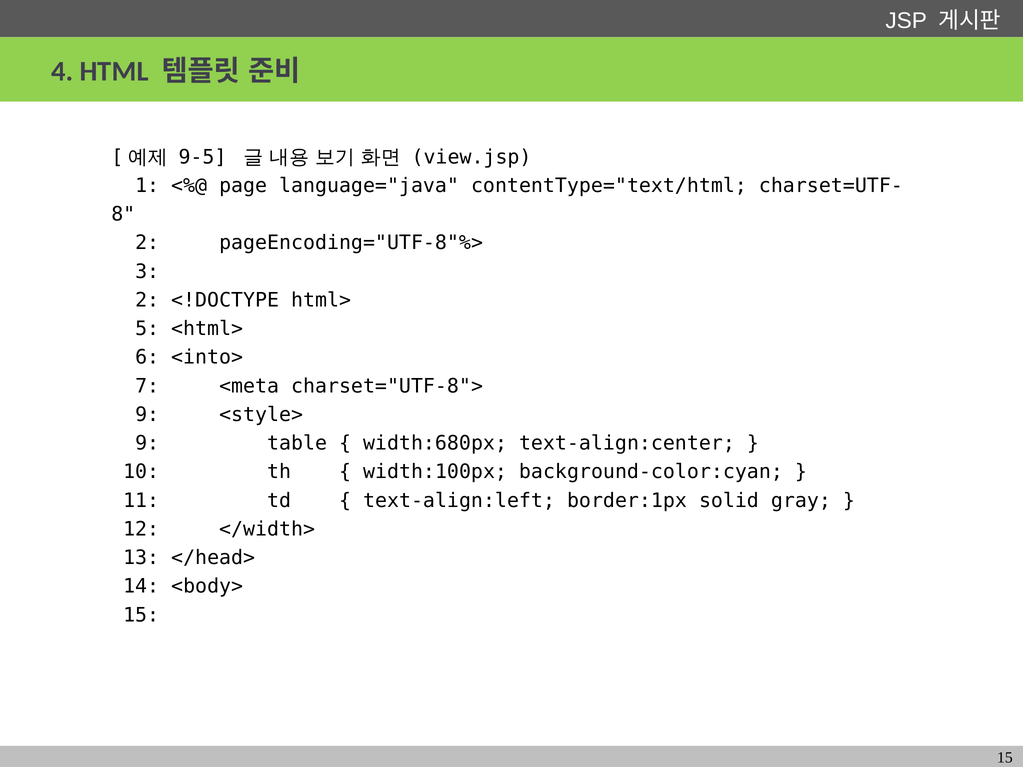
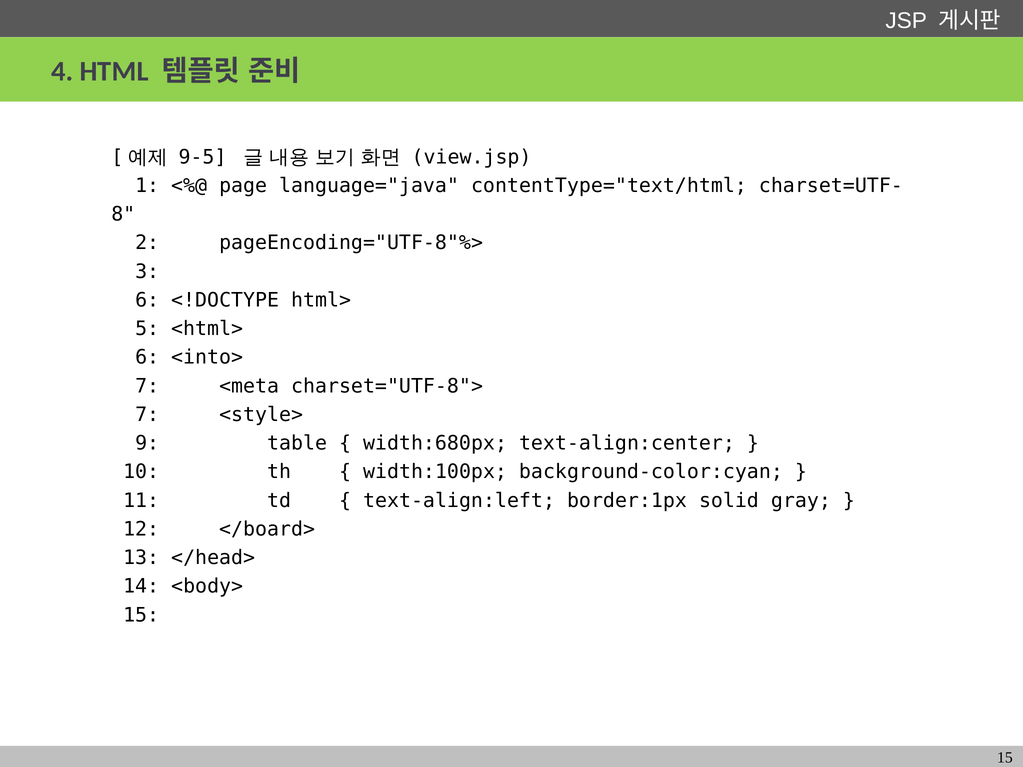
2: 2 -> 6 (147, 300)
9: 9 -> 7 (147, 415)
</width>: </width> -> </board> (267, 529)
